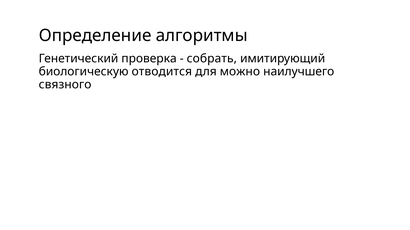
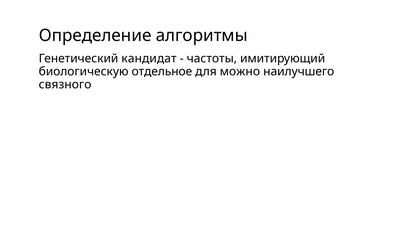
проверка: проверка -> кандидат (149, 59)
собрать: собрать -> частоты (212, 59)
отводится: отводится -> отдельное (162, 72)
